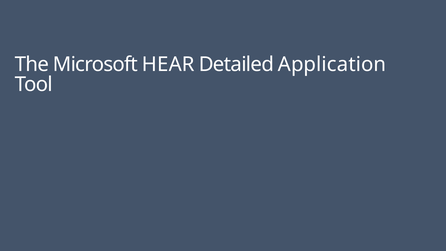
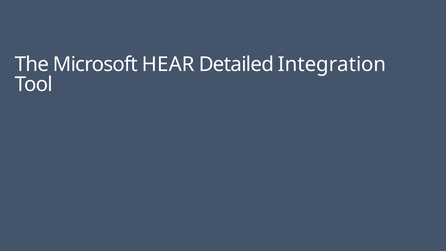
Application: Application -> Integration (332, 64)
